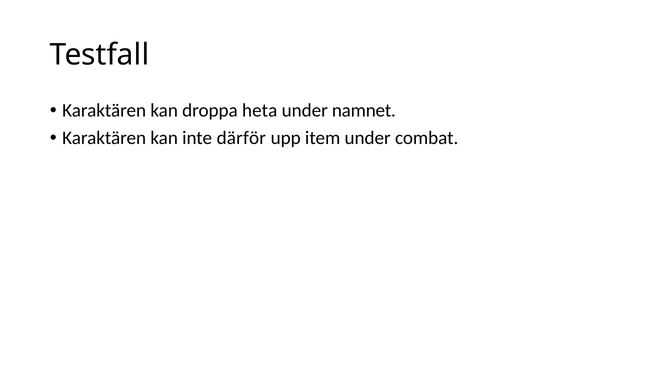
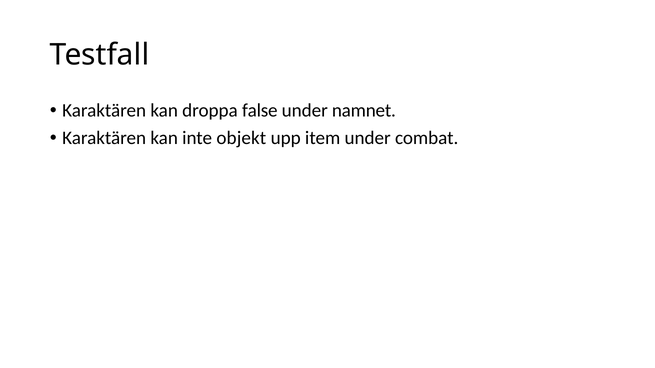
heta: heta -> false (260, 111)
därför: därför -> objekt (241, 138)
